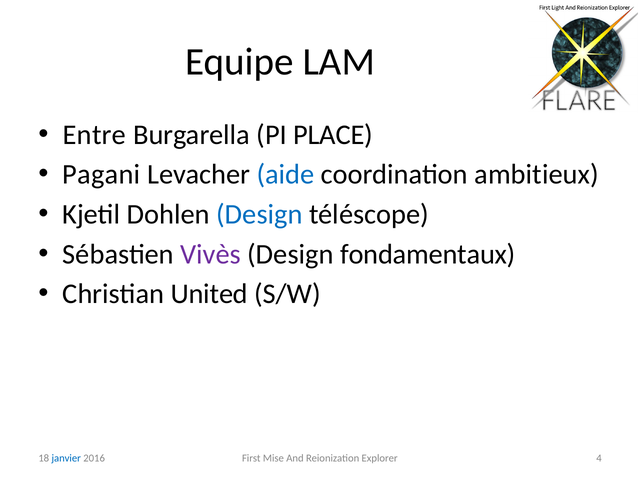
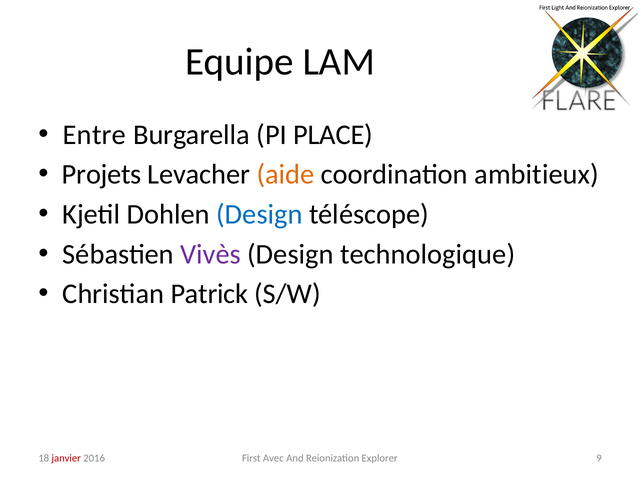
Pagani: Pagani -> Projets (102, 175)
aide colour: blue -> orange (286, 175)
fondamentaux: fondamentaux -> technologique (428, 254)
United: United -> Patrick (209, 294)
Mise: Mise -> Avec (273, 458)
4: 4 -> 9 (599, 458)
janvier colour: blue -> red (66, 458)
